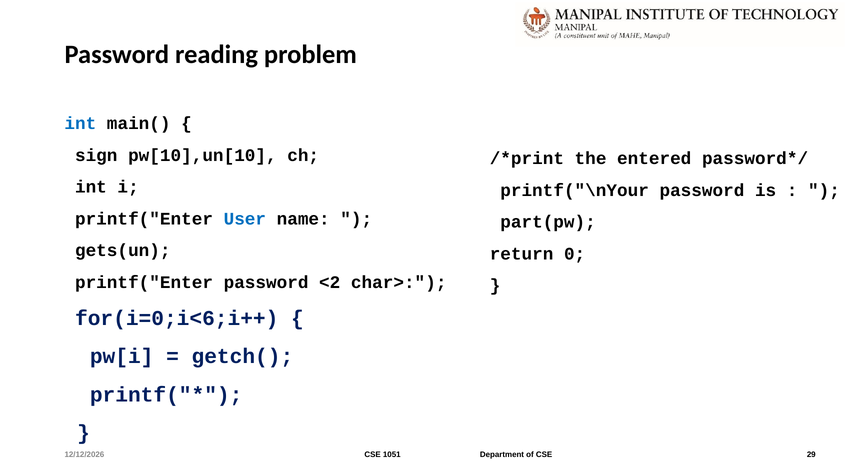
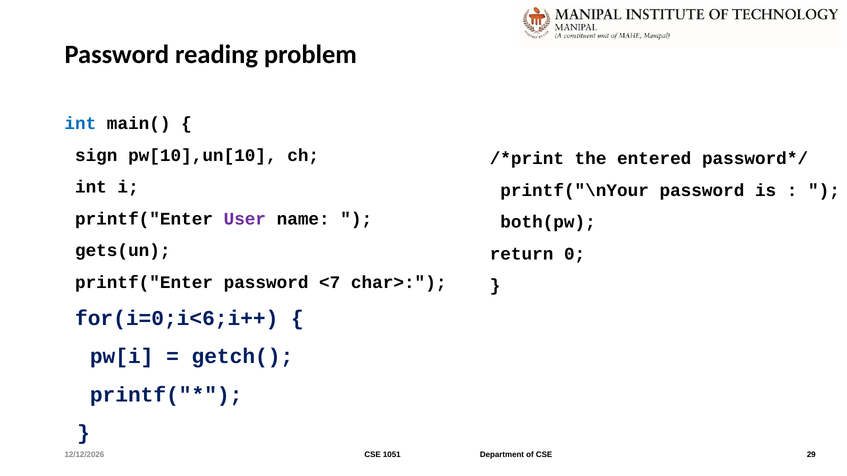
User colour: blue -> purple (245, 219)
part(pw: part(pw -> both(pw (548, 222)
<2: <2 -> <7 (330, 282)
